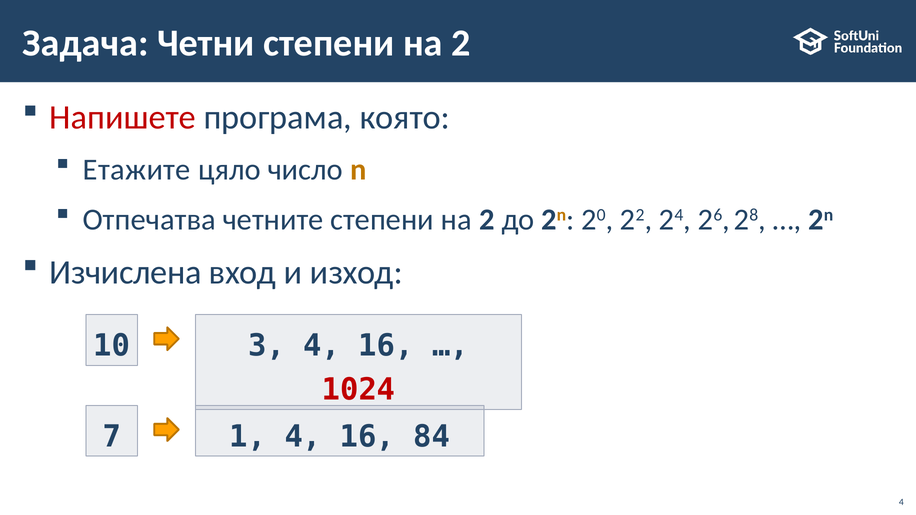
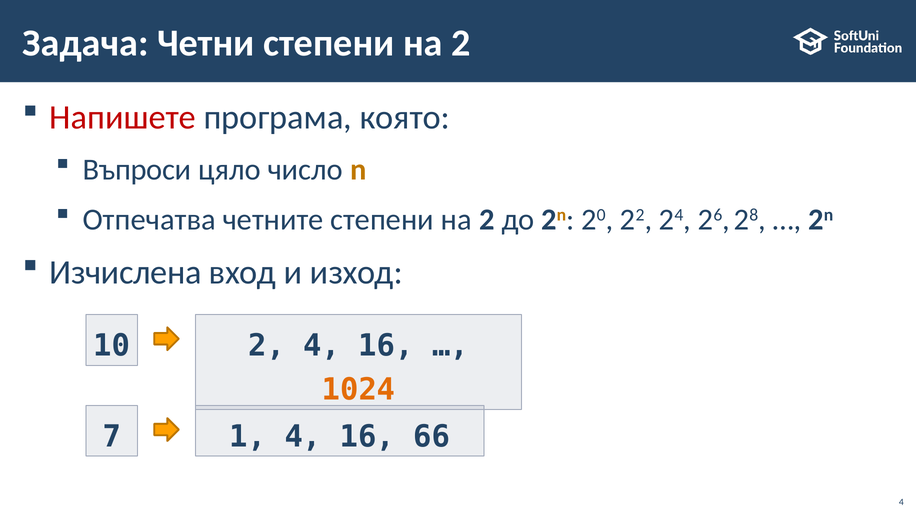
Етажите: Етажите -> Въпроси (137, 170)
10 3: 3 -> 2 (267, 346)
1024 colour: red -> orange (359, 390)
84: 84 -> 66 (432, 437)
